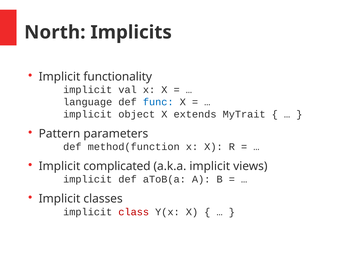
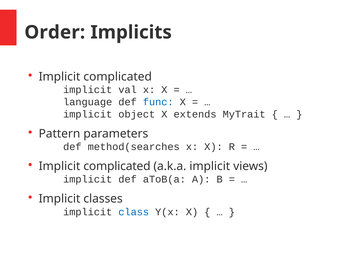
North: North -> Order (55, 32)
functionality: functionality -> complicated (118, 77)
method(function: method(function -> method(searches (134, 147)
class colour: red -> blue (134, 212)
